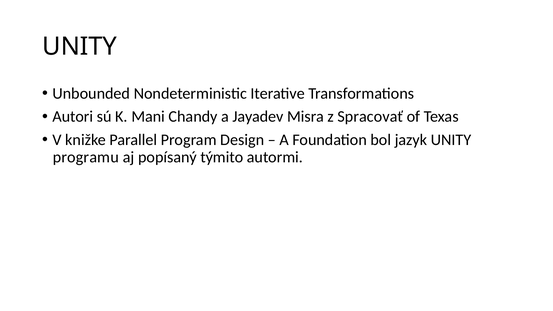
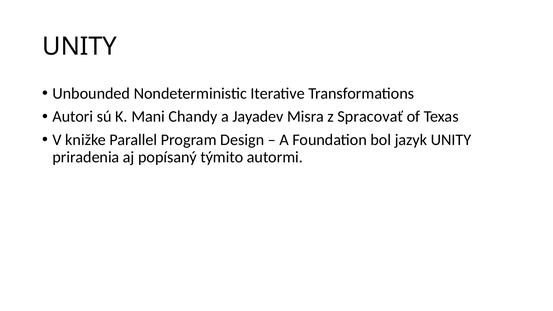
programu: programu -> priradenia (86, 157)
